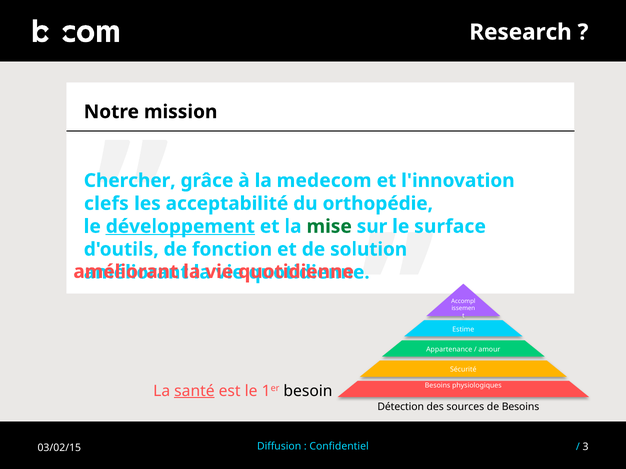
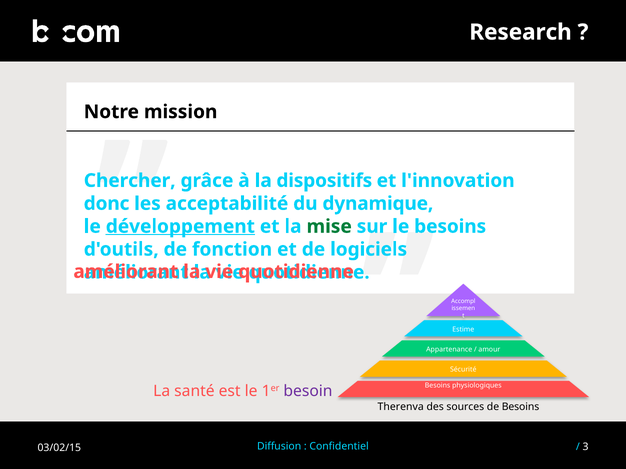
medecom: medecom -> dispositifs (324, 181)
clefs: clefs -> donc (107, 204)
orthopédie: orthopédie -> dynamique (378, 204)
surface: surface -> besoins (450, 227)
solution: solution -> logiciels (369, 250)
santé underline: present -> none (194, 391)
besoin colour: black -> purple (308, 391)
Détection: Détection -> Therenva (401, 407)
